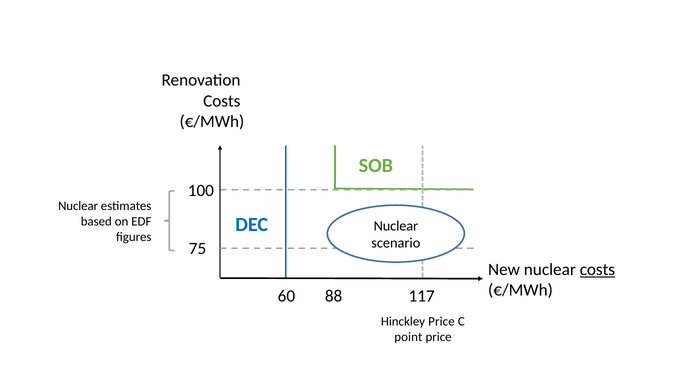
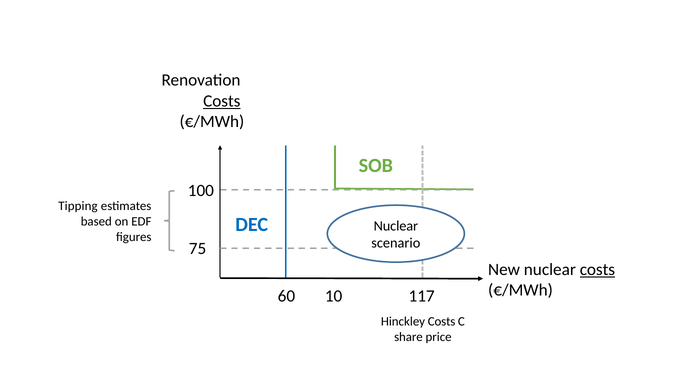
Costs underline: none -> present (222, 101)
Nuclear: Nuclear -> Tipping (78, 206)
88: 88 -> 10 (334, 296)
Hinckley Price: Price -> Costs (442, 322)
point: point -> share (408, 337)
